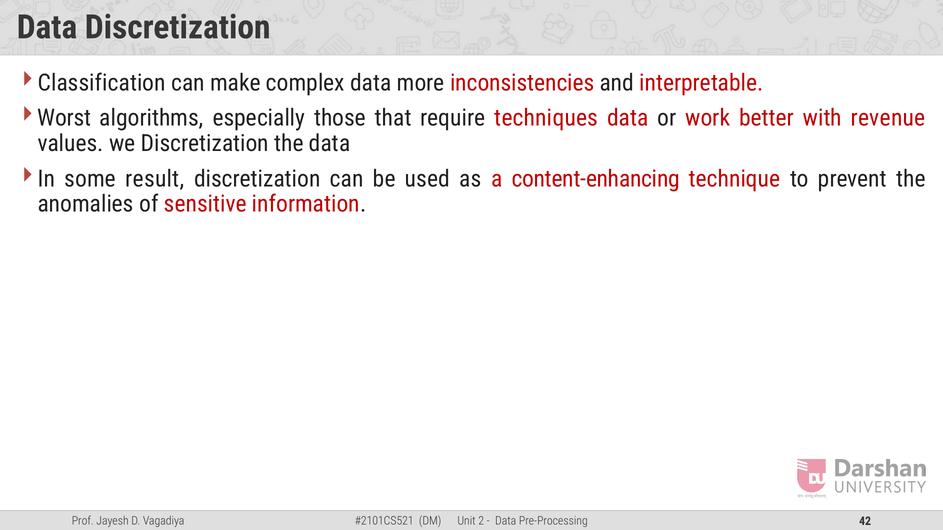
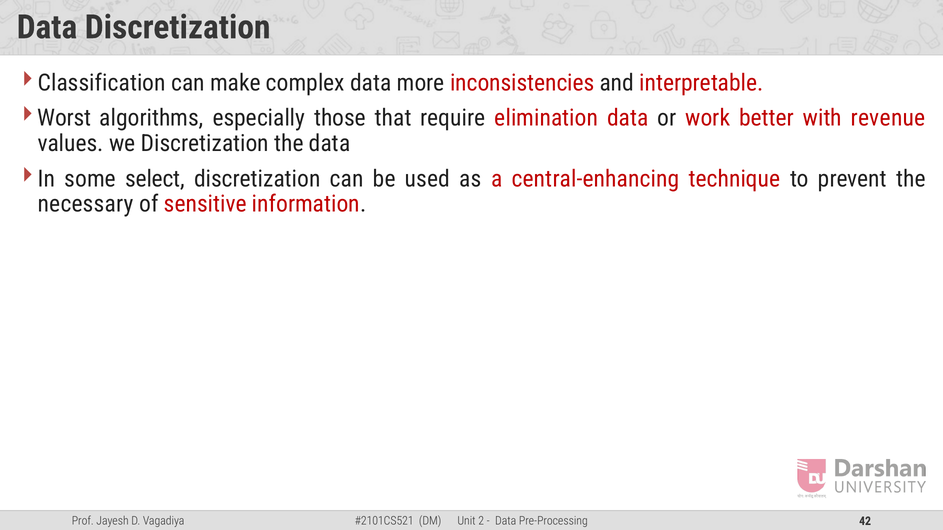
techniques: techniques -> elimination (546, 118)
result: result -> select (155, 179)
content-enhancing: content-enhancing -> central-enhancing (596, 179)
anomalies: anomalies -> necessary (86, 204)
